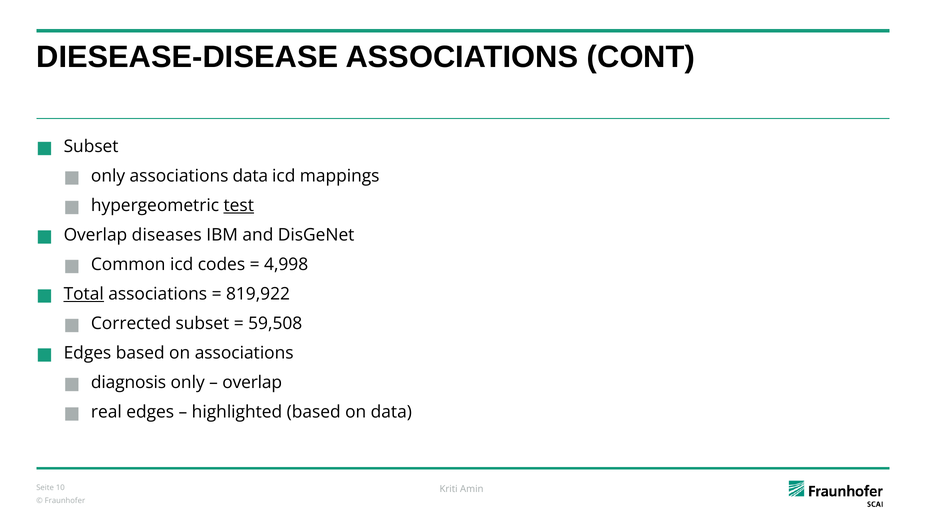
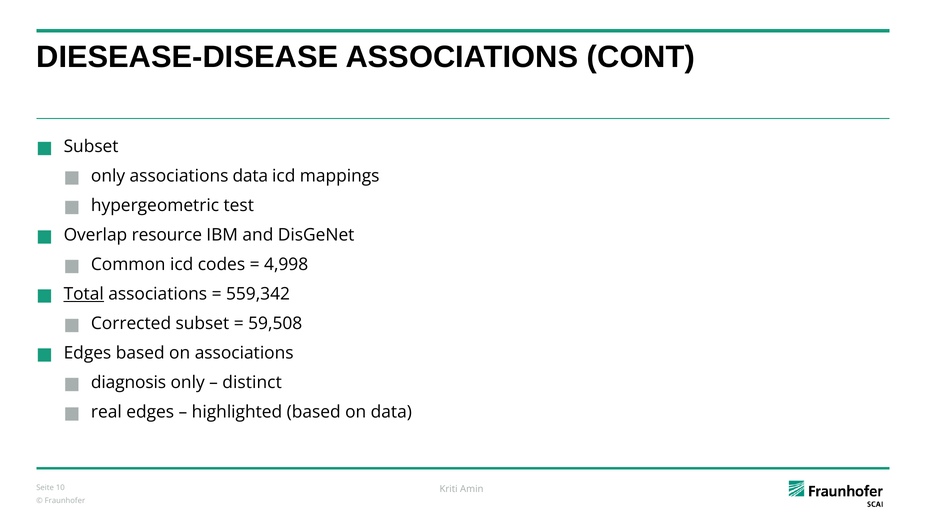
test underline: present -> none (239, 205)
diseases: diseases -> resource (167, 235)
819,922: 819,922 -> 559,342 (258, 294)
overlap: overlap -> distinct (252, 383)
